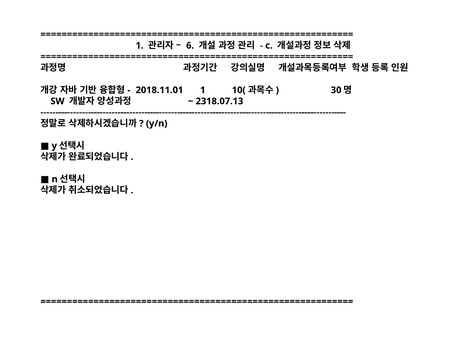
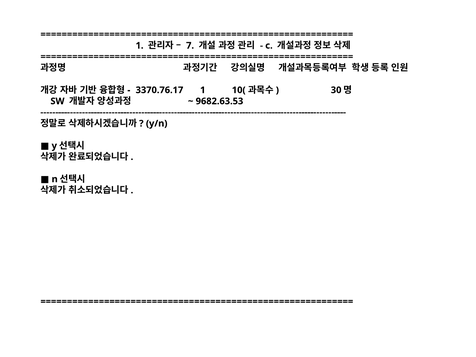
6: 6 -> 7 (190, 46)
2018.11.01: 2018.11.01 -> 3370.76.17 (159, 90)
2318.07.13: 2318.07.13 -> 9682.63.53 (219, 101)
